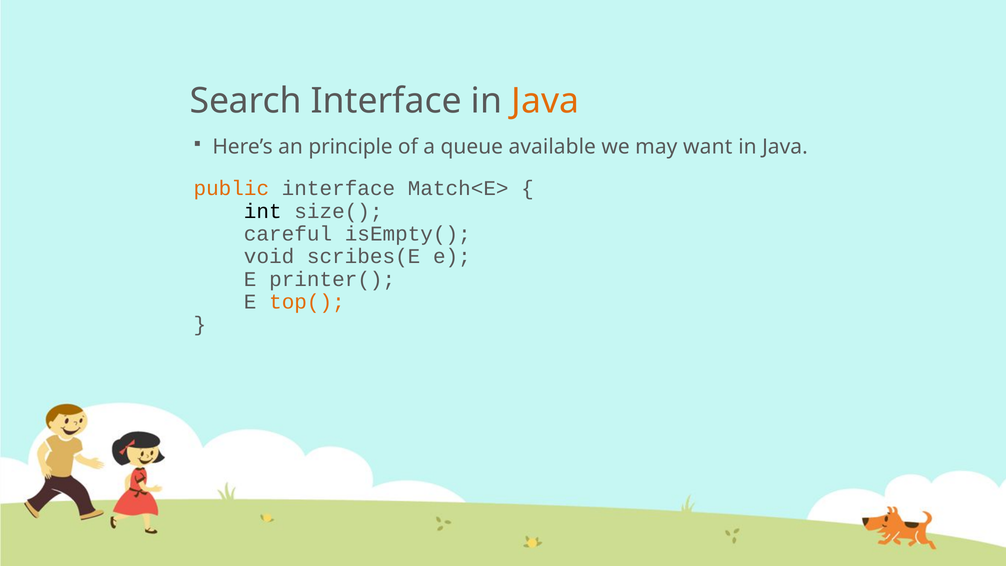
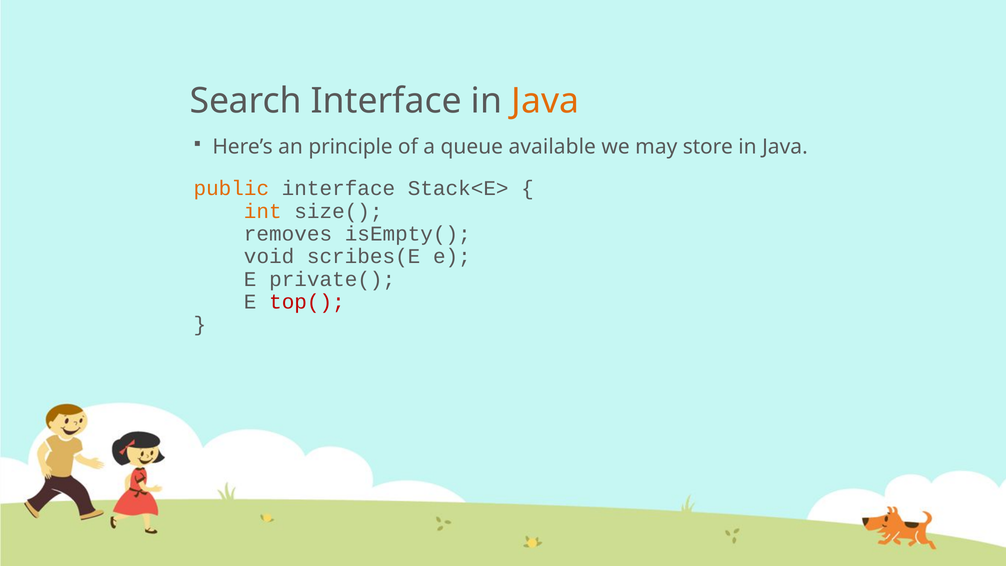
want: want -> store (708, 147)
Match<E>: Match<E> -> Stack<E> (458, 189)
int colour: black -> orange (263, 211)
careful: careful -> removes (288, 234)
printer(: printer( -> private( (332, 279)
top( colour: orange -> red (307, 302)
